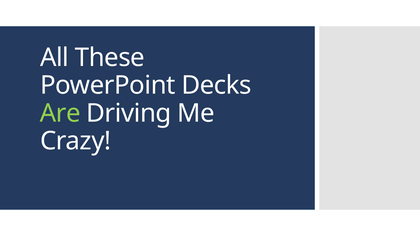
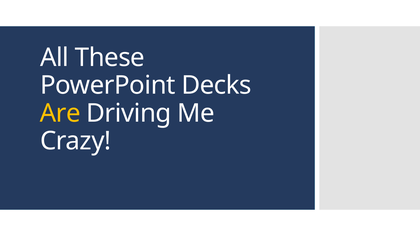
Are colour: light green -> yellow (60, 113)
